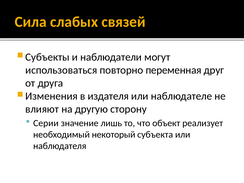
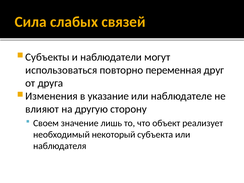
издателя: издателя -> указание (108, 96)
Серии: Серии -> Своем (46, 123)
